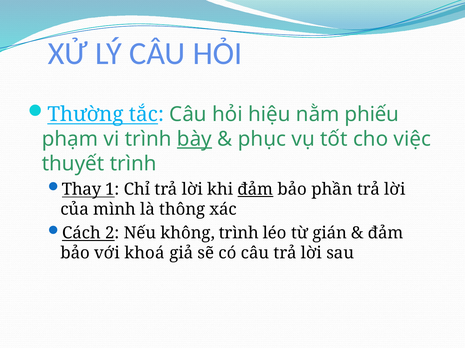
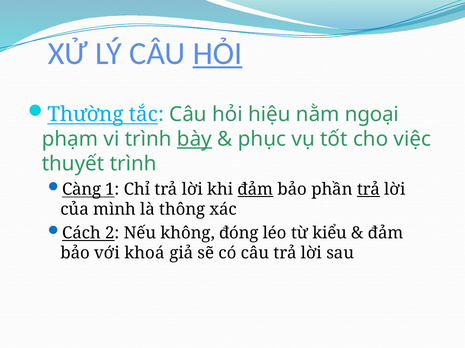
HỎI underline: none -> present (217, 54)
phiếu: phiếu -> ngoại (372, 115)
Thay: Thay -> Càng (82, 190)
trả underline: none -> present (369, 190)
không trình: trình -> đóng (239, 233)
gián: gián -> kiểu (330, 233)
